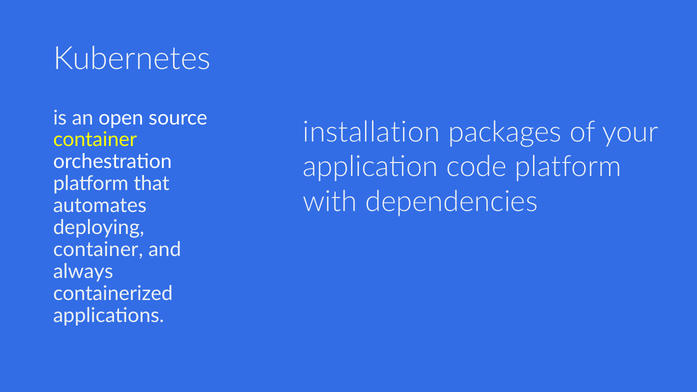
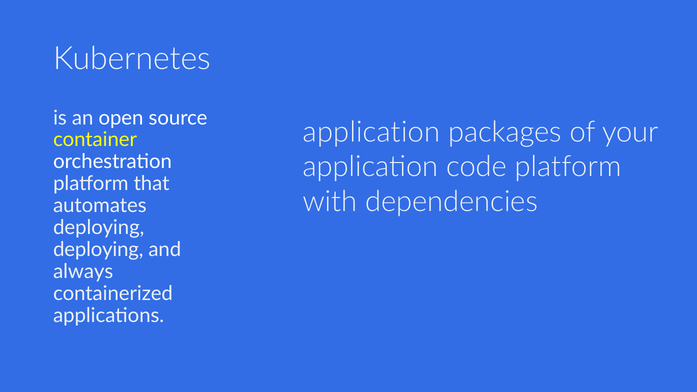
installation: installation -> application (371, 132)
container: container -> deploying (98, 250)
